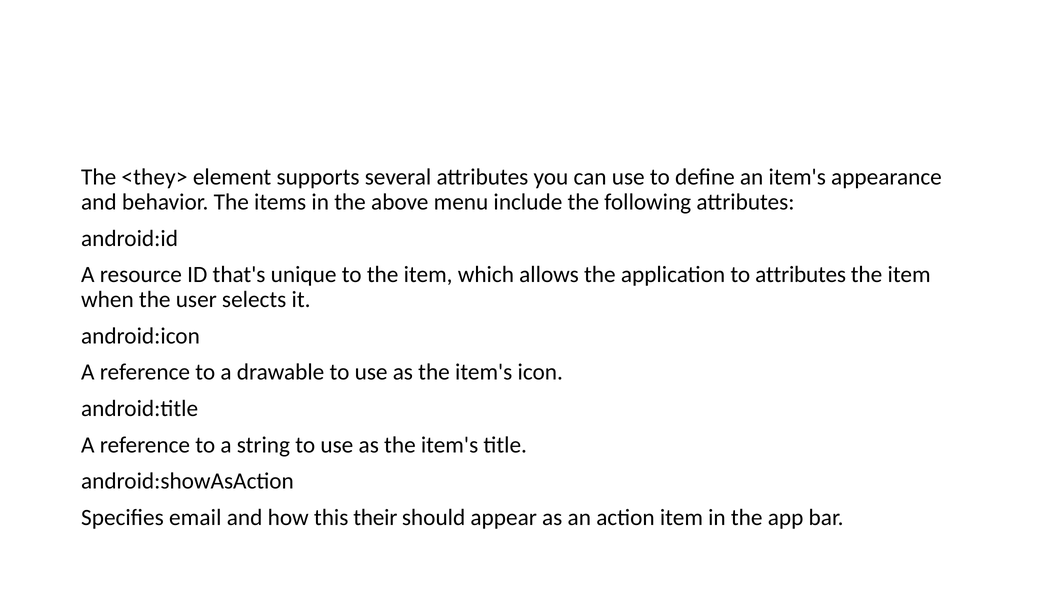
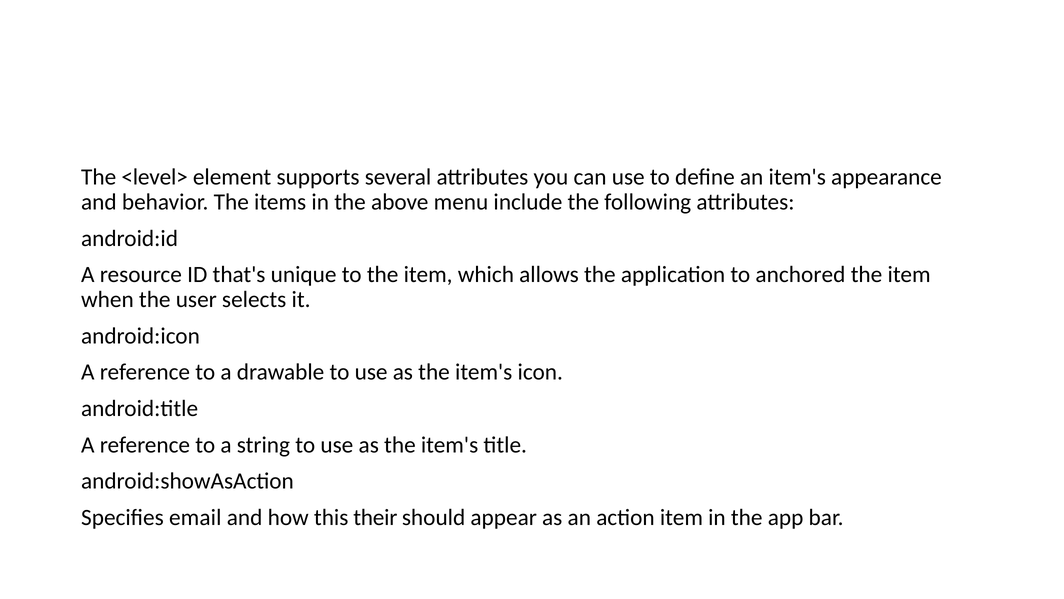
<they>: <they> -> <level> (155, 177)
to attributes: attributes -> anchored (800, 274)
